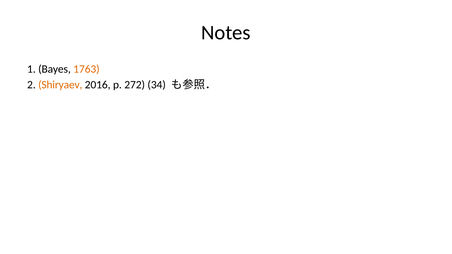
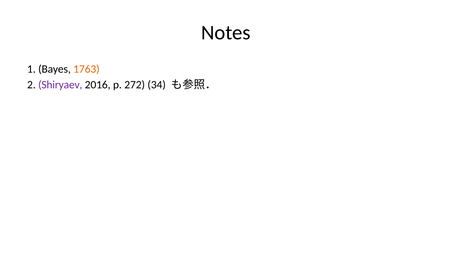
Shiryaev colour: orange -> purple (60, 85)
